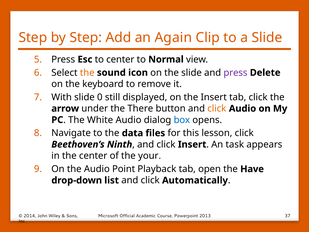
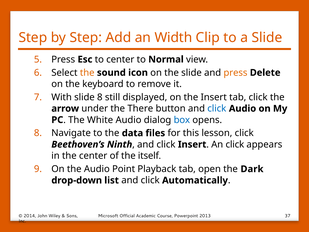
Again: Again -> Width (173, 38)
press colour: purple -> orange (235, 73)
slide 0: 0 -> 8 (100, 97)
click colour: orange -> blue (217, 108)
An task: task -> click (235, 144)
your: your -> itself (148, 156)
Have: Have -> Dark (252, 169)
